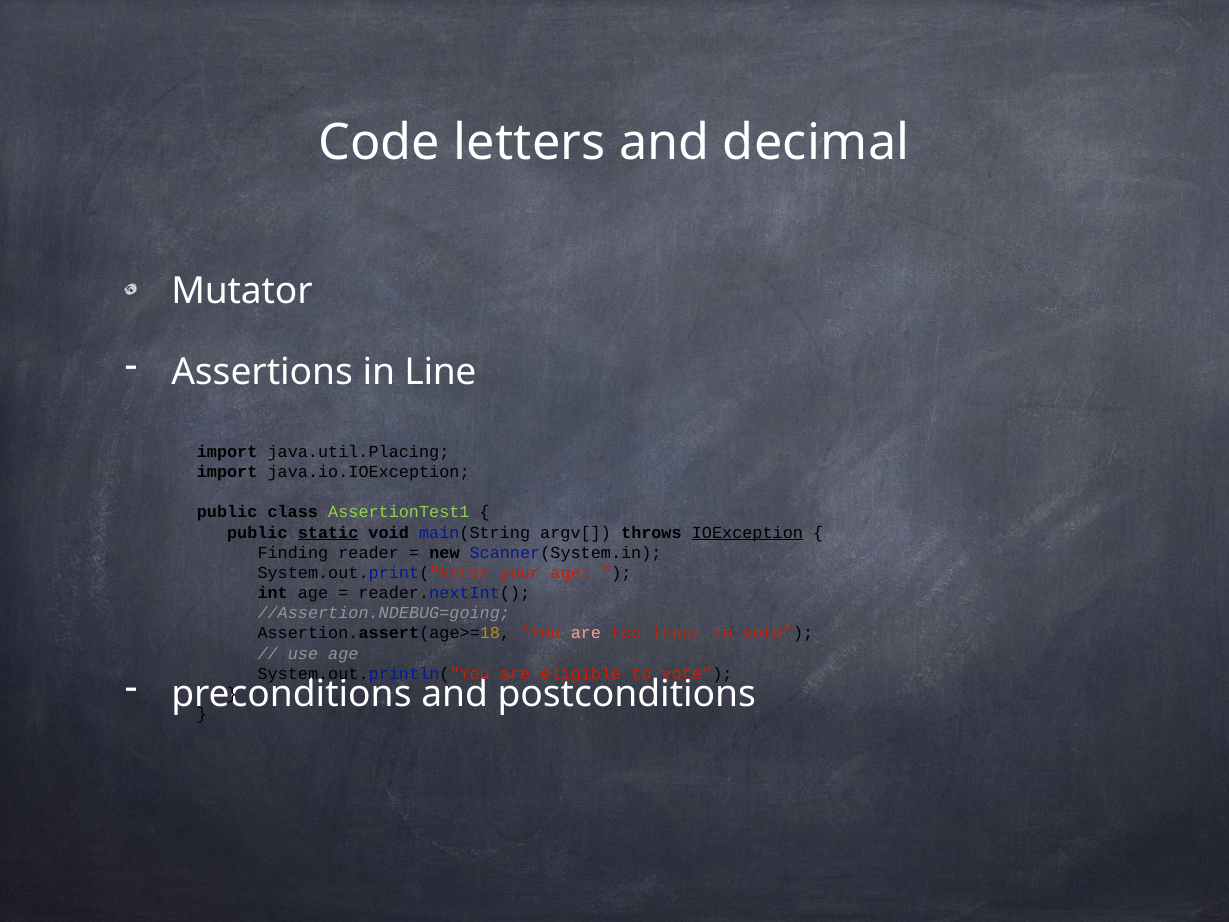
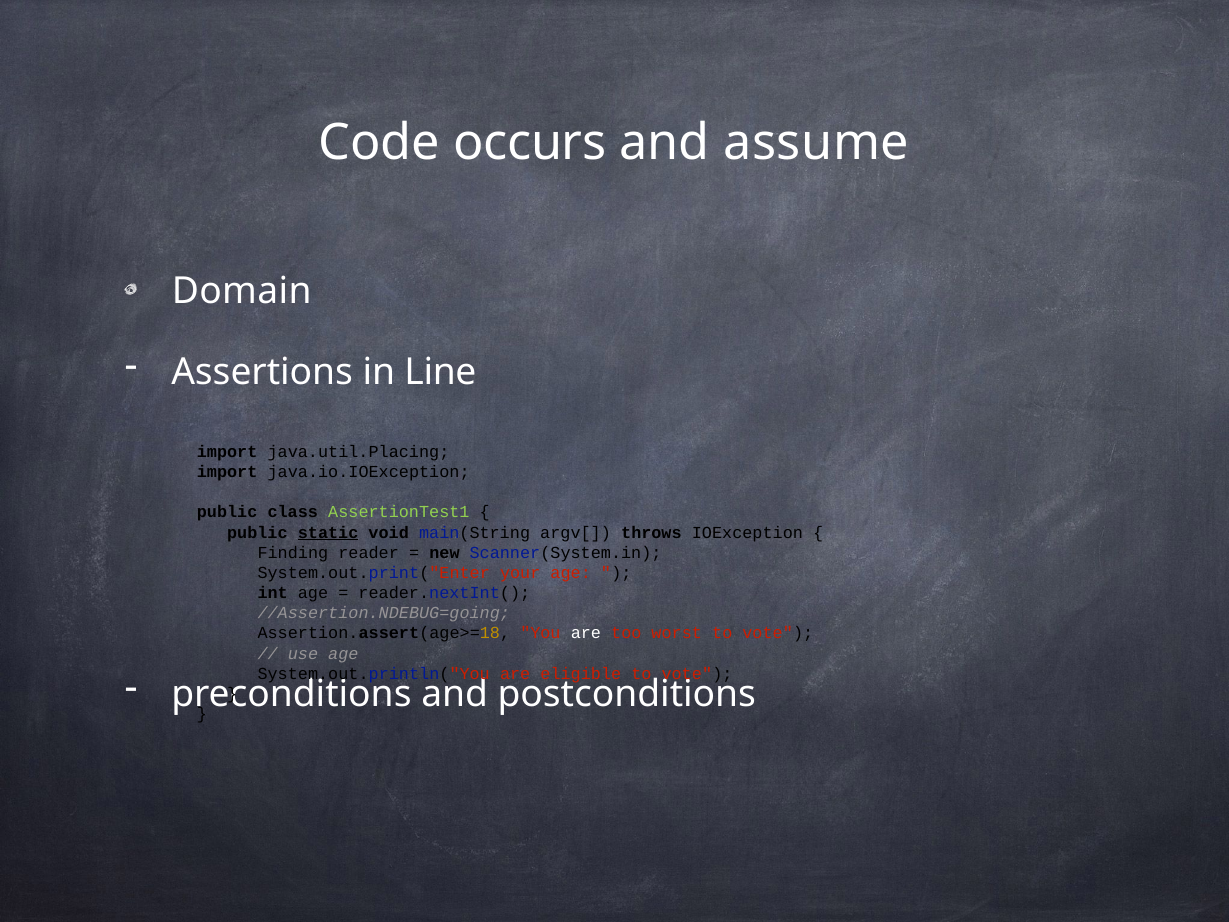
letters: letters -> occurs (530, 143)
decimal: decimal -> assume (816, 143)
Mutator: Mutator -> Domain (242, 291)
IOException underline: present -> none (747, 532)
are colour: pink -> white (586, 633)
input: input -> worst (677, 633)
